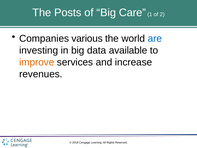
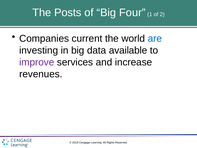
Care: Care -> Four (132, 13)
various: various -> current (87, 38)
improve colour: orange -> purple (37, 62)
